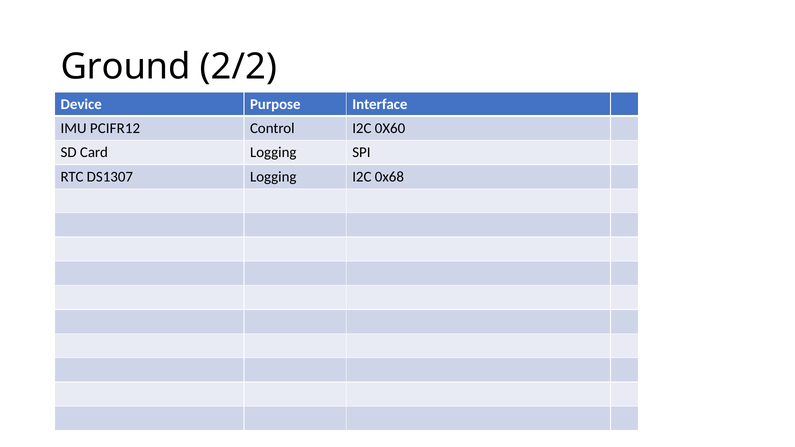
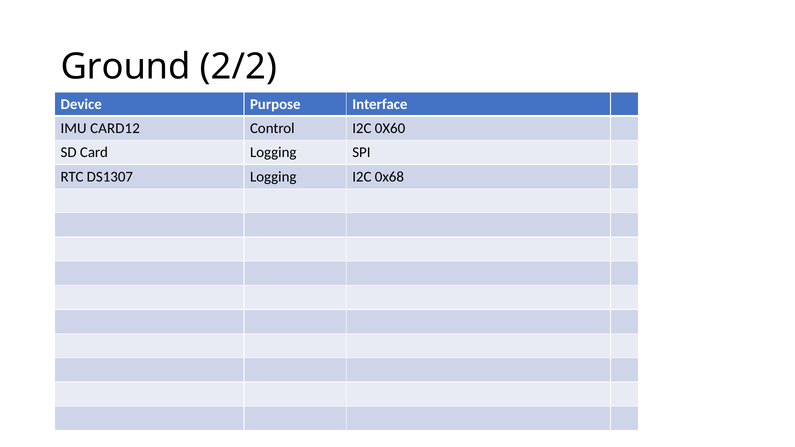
PCIFR12: PCIFR12 -> CARD12 (115, 128)
